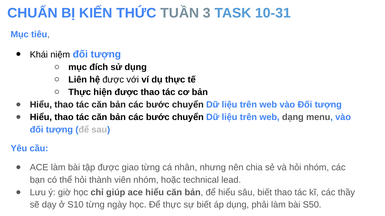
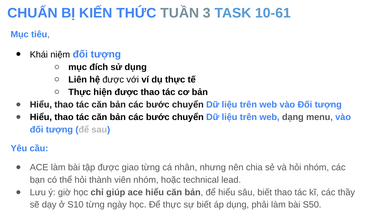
10-31: 10-31 -> 10-61 (273, 13)
